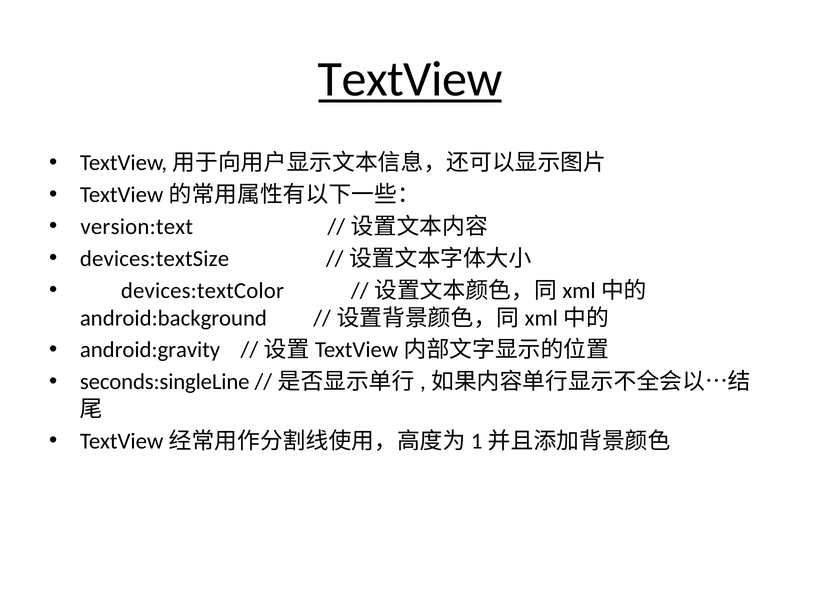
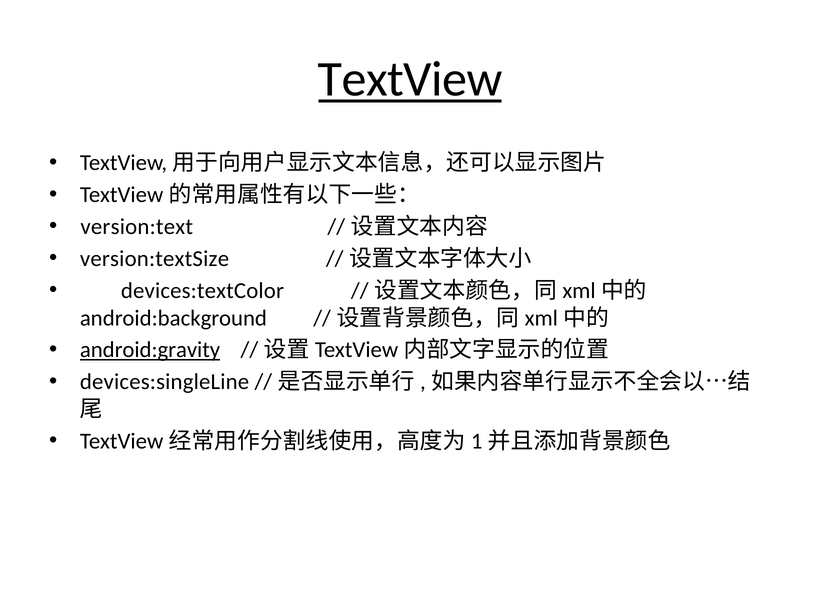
devices:textSize: devices:textSize -> version:textSize (155, 259)
android:gravity underline: none -> present (150, 350)
seconds:singleLine: seconds:singleLine -> devices:singleLine (165, 382)
